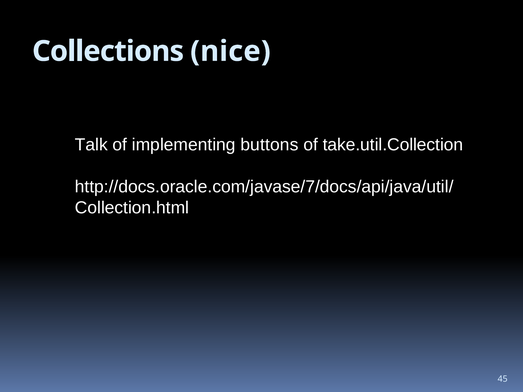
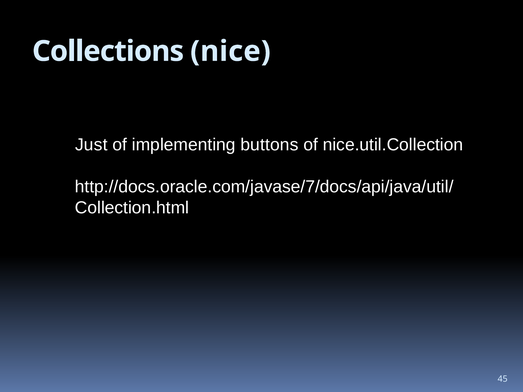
Talk: Talk -> Just (91, 145)
take.util.Collection: take.util.Collection -> nice.util.Collection (393, 145)
